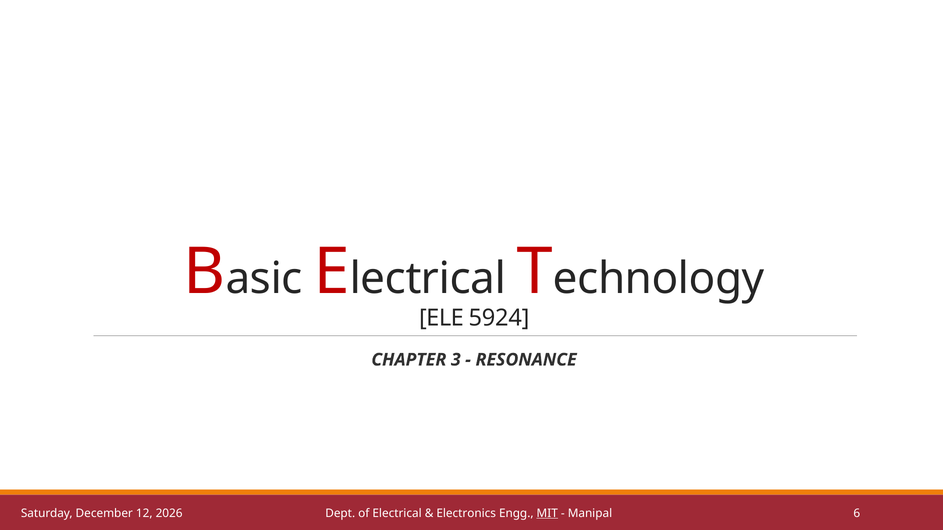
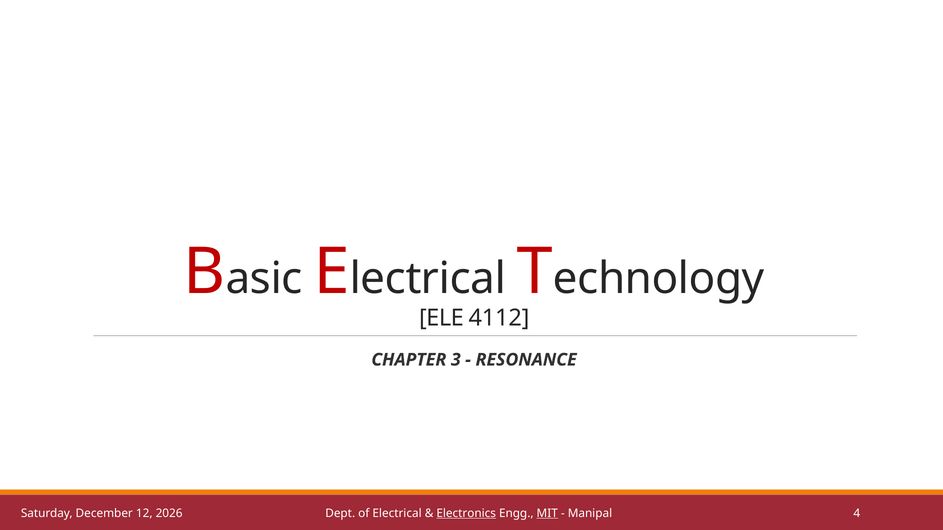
5924: 5924 -> 4112 (499, 318)
Electronics underline: none -> present (466, 514)
6: 6 -> 4 (857, 514)
